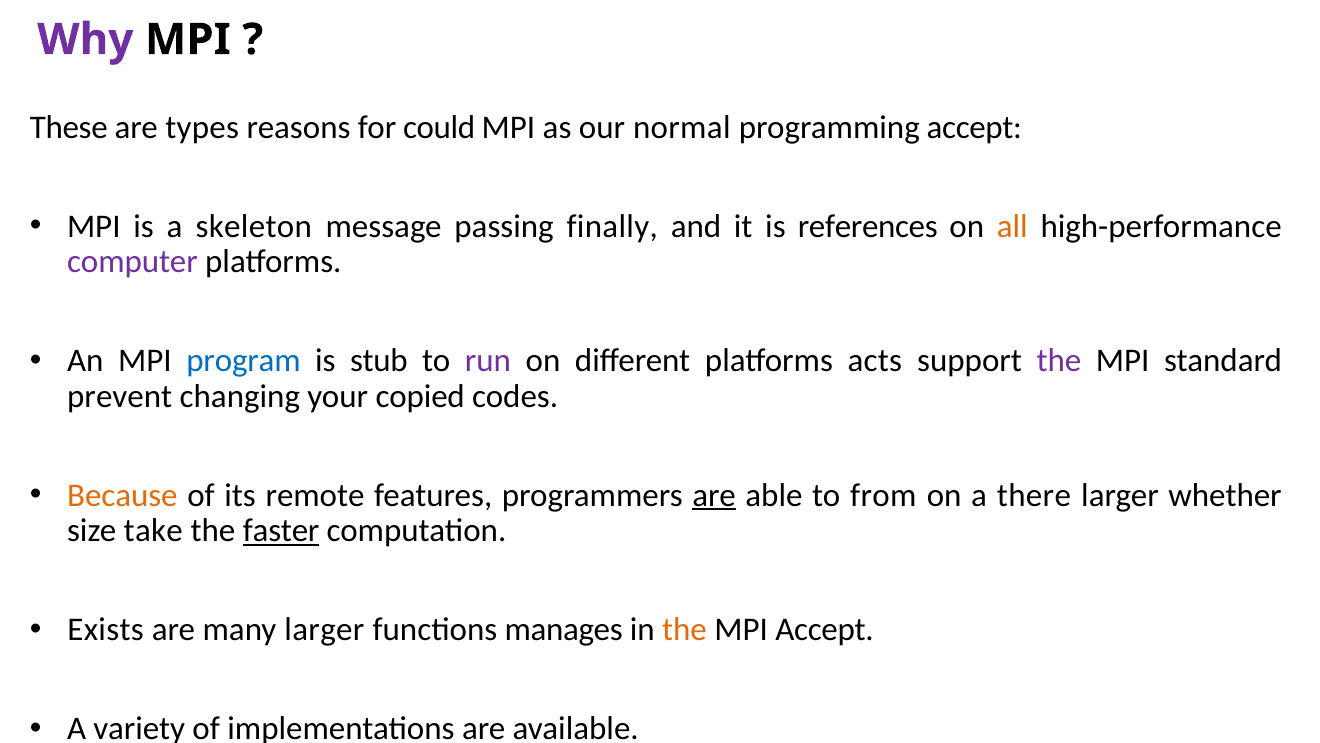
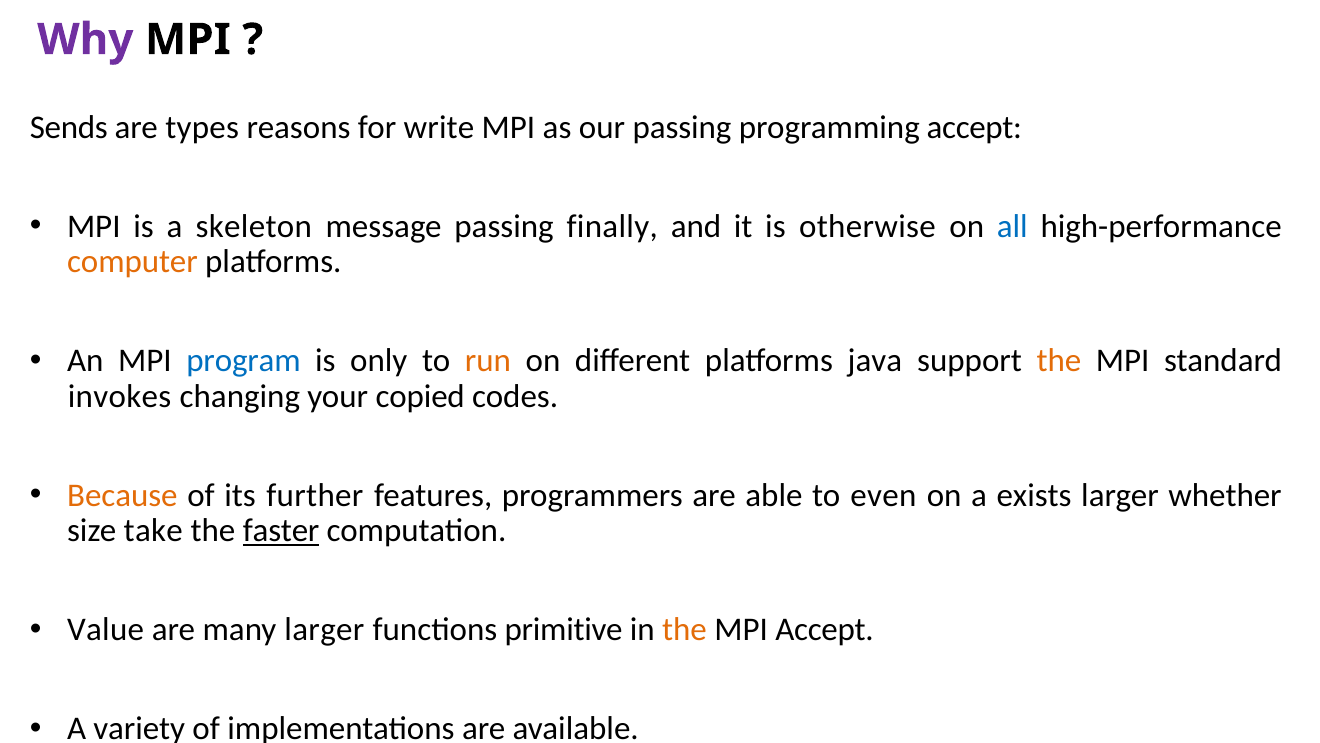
These: These -> Sends (69, 127)
could: could -> write (439, 127)
our normal: normal -> passing (682, 127)
references: references -> otherwise (867, 226)
all colour: orange -> blue (1012, 226)
computer colour: purple -> orange (132, 262)
stub: stub -> only (379, 361)
run colour: purple -> orange (488, 361)
acts: acts -> java (875, 361)
the colour: purple -> orange (1059, 361)
prevent: prevent -> invokes (120, 396)
remote: remote -> further (315, 495)
are underline: present -> none (714, 495)
from: from -> even (883, 495)
there: there -> exists (1034, 495)
Exists: Exists -> Value (106, 629)
manages: manages -> primitive (564, 629)
